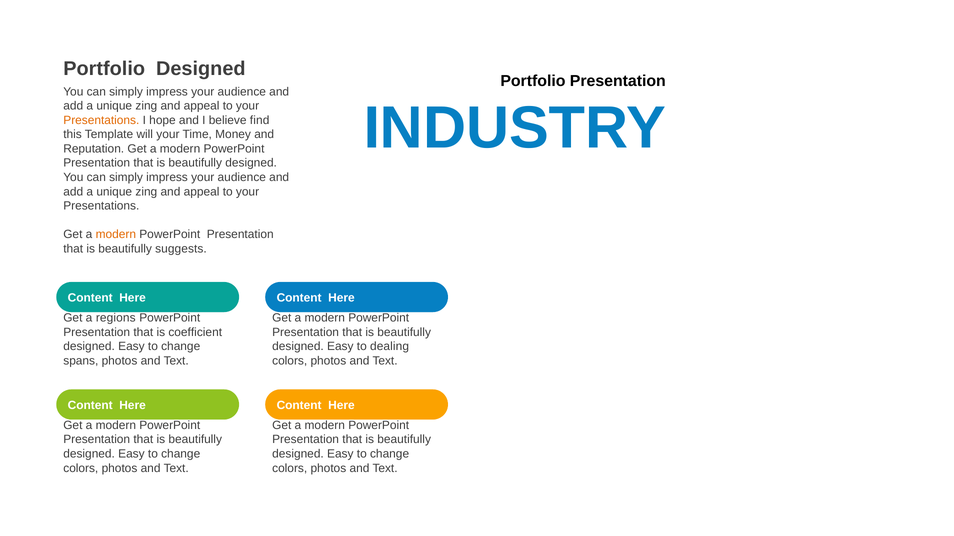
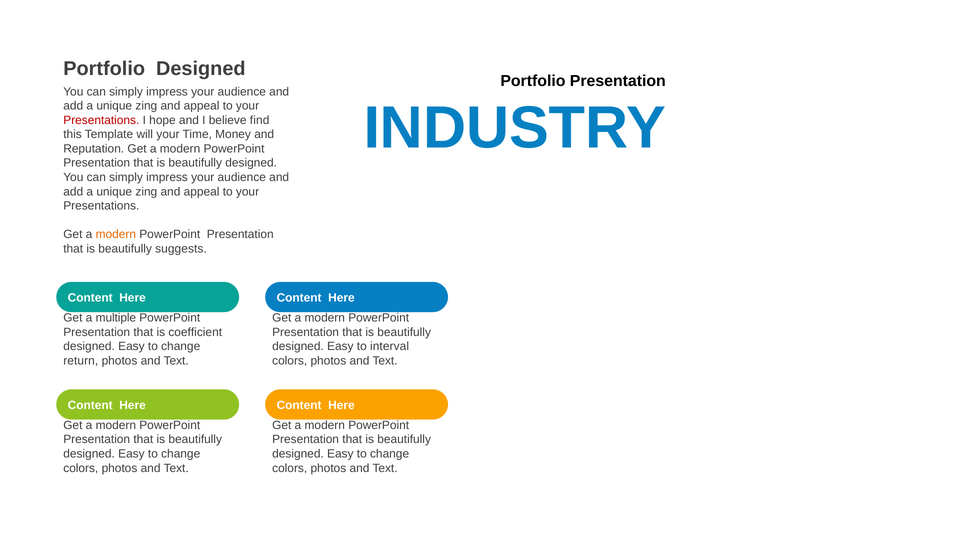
Presentations colour: orange -> red (101, 120)
regions: regions -> multiple (116, 318)
dealing: dealing -> interval (390, 347)
spans: spans -> return (81, 361)
